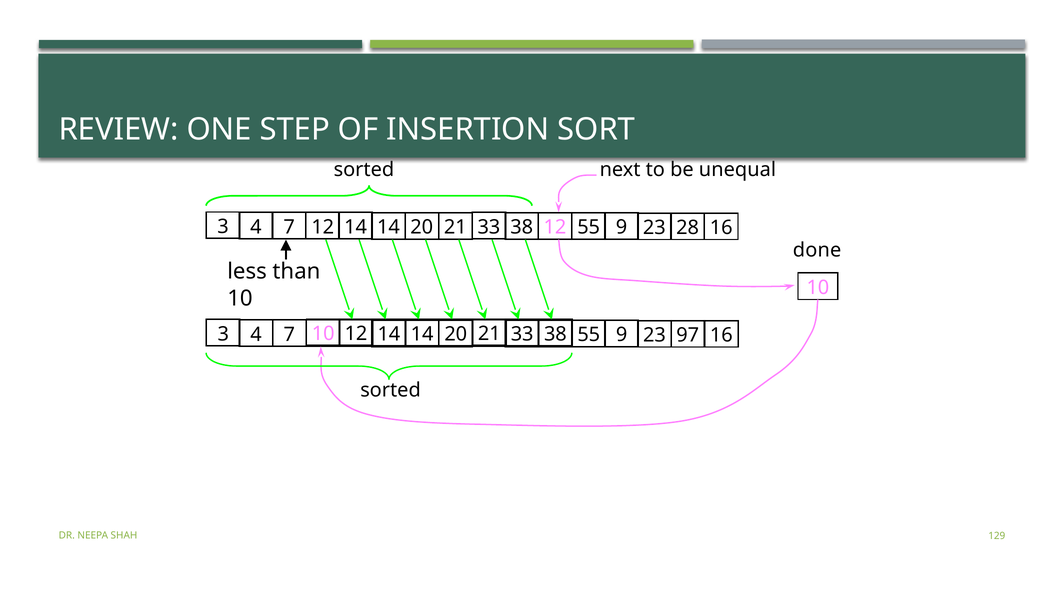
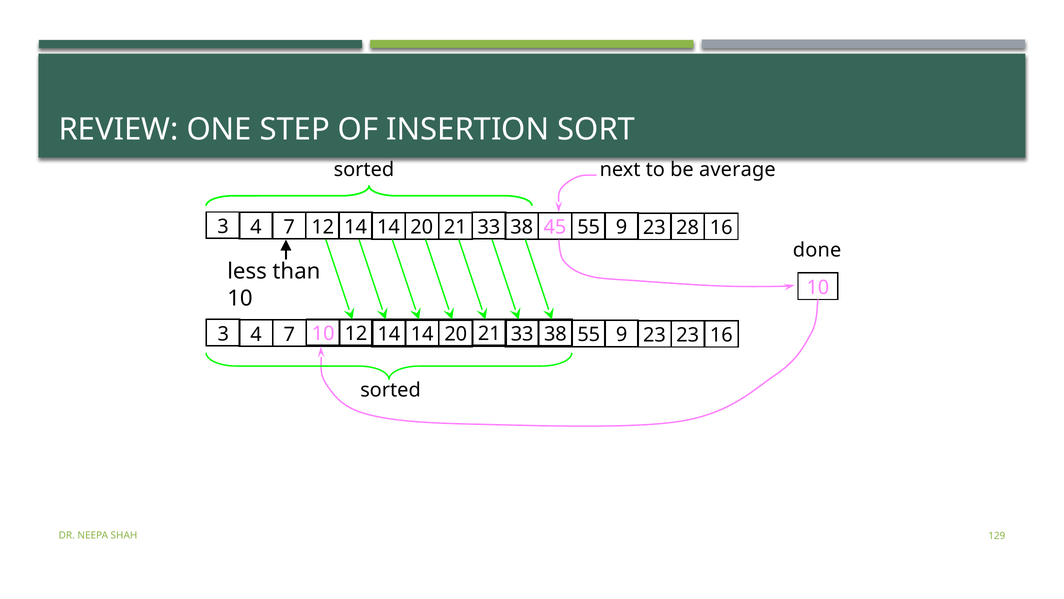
unequal: unequal -> average (737, 170)
38 12: 12 -> 45 (555, 227)
23 97: 97 -> 23 (688, 335)
